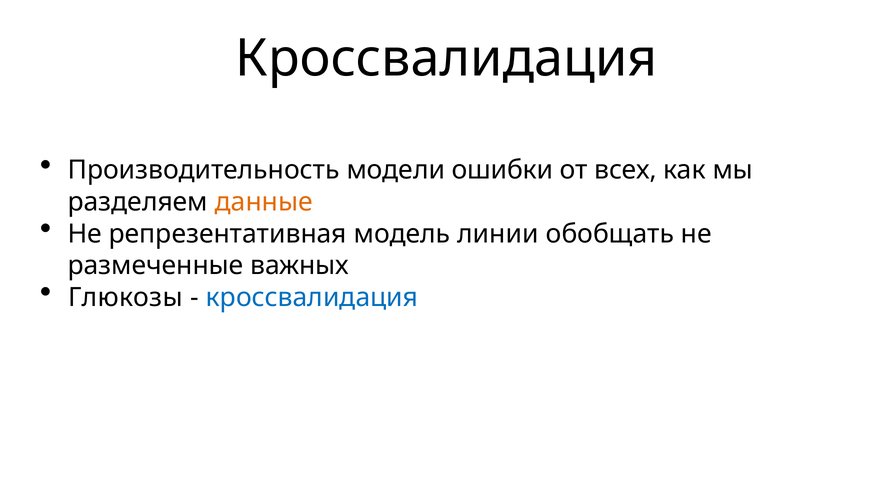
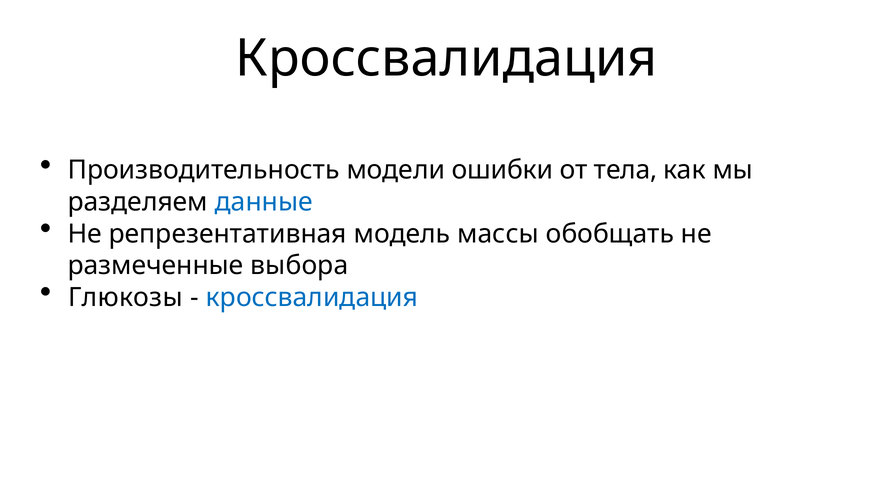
всех: всех -> тела (626, 170)
данные colour: orange -> blue (264, 202)
линии: линии -> массы (498, 234)
важных: важных -> выбора (299, 266)
